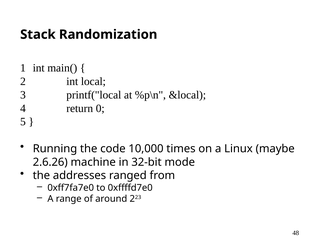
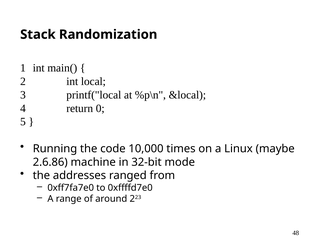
2.6.26: 2.6.26 -> 2.6.86 (50, 162)
